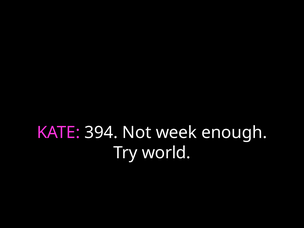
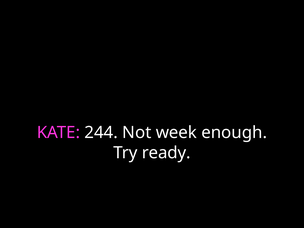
394: 394 -> 244 (101, 133)
world: world -> ready (166, 153)
